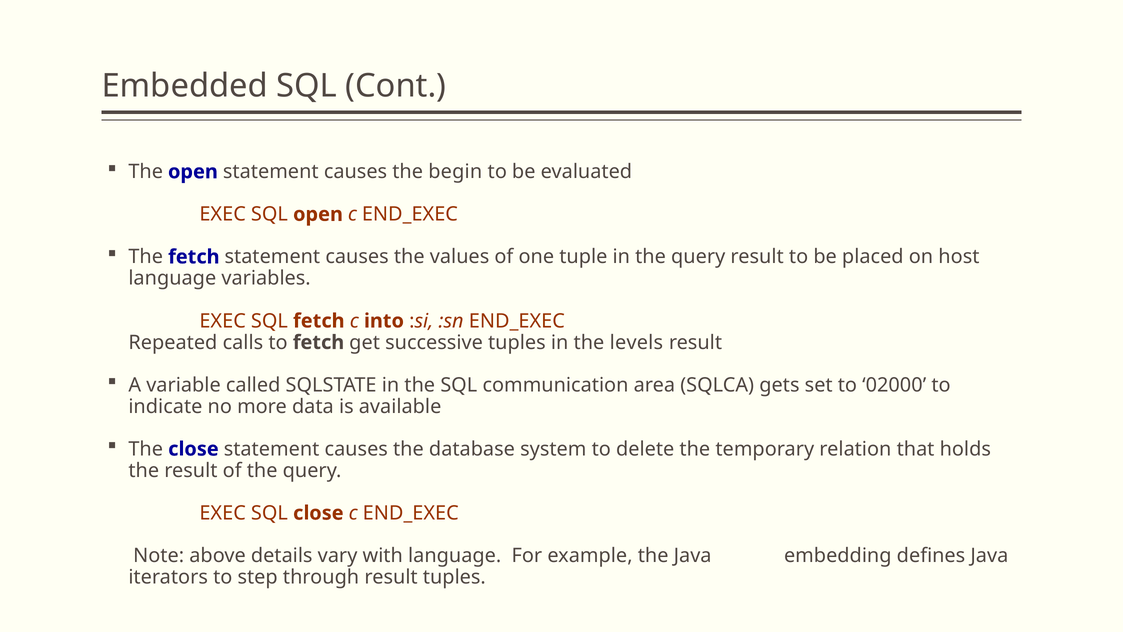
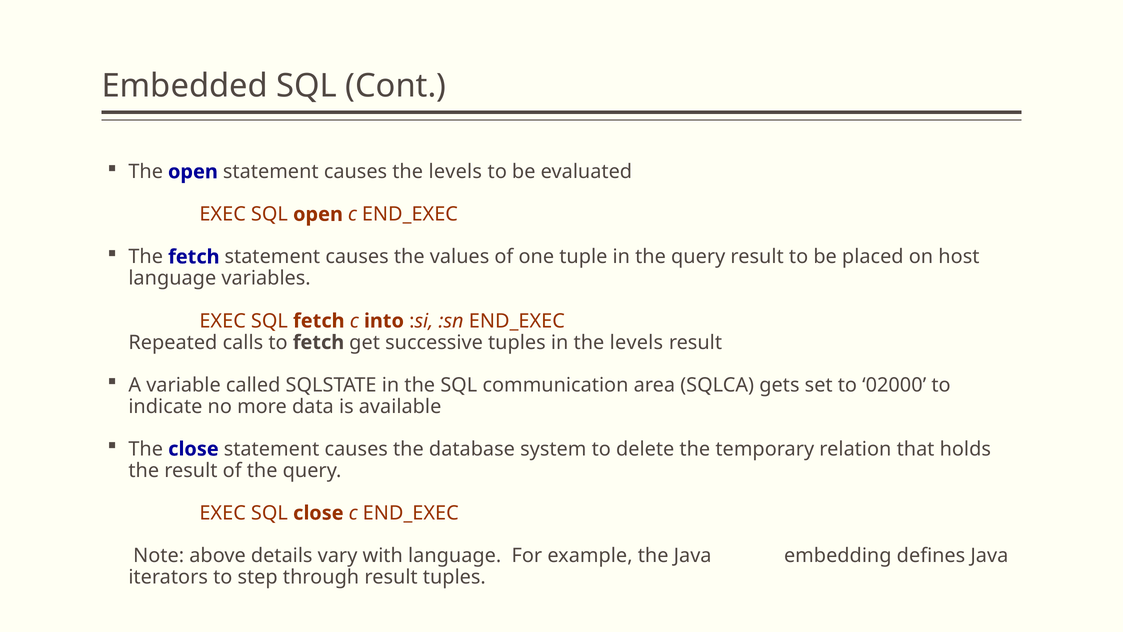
causes the begin: begin -> levels (455, 172)
